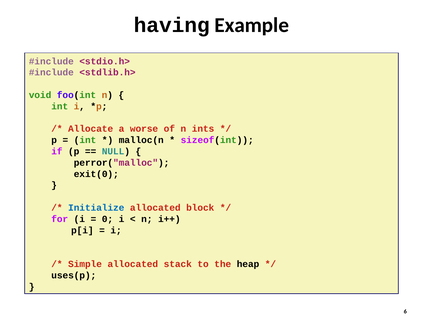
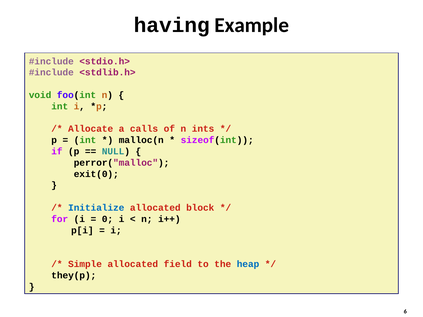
worse: worse -> calls (144, 129)
stack: stack -> field (178, 264)
heap colour: black -> blue (248, 264)
uses(p: uses(p -> they(p (74, 276)
